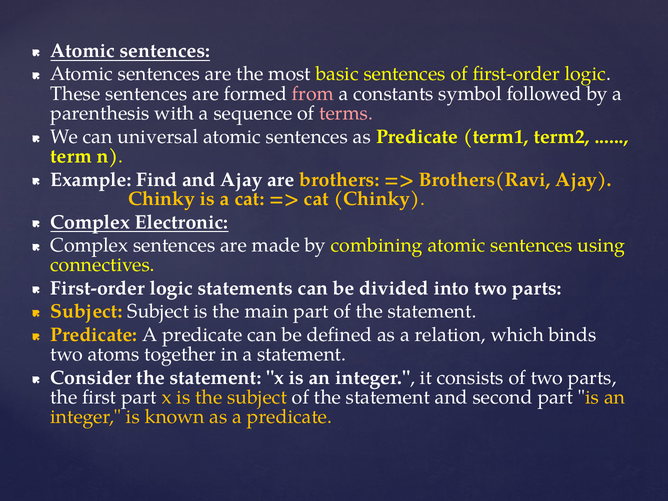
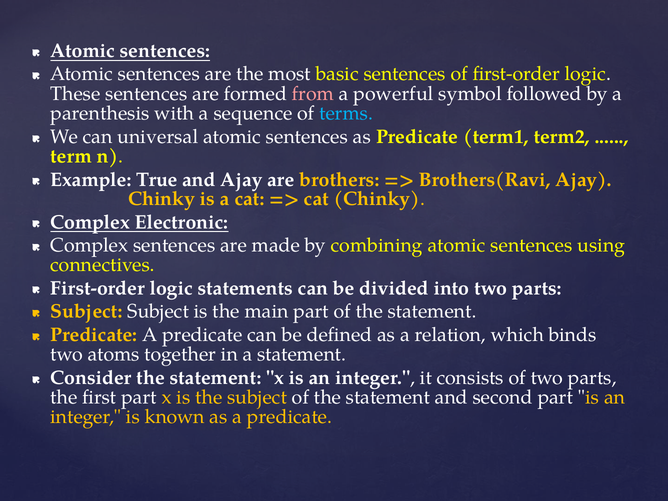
constants: constants -> powerful (393, 94)
terms colour: pink -> light blue (346, 113)
Find: Find -> True (157, 180)
